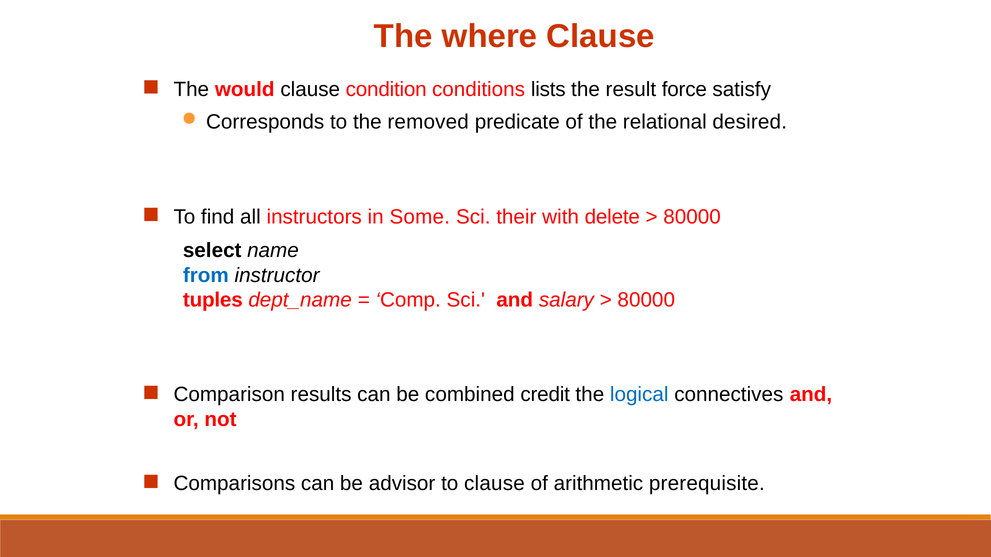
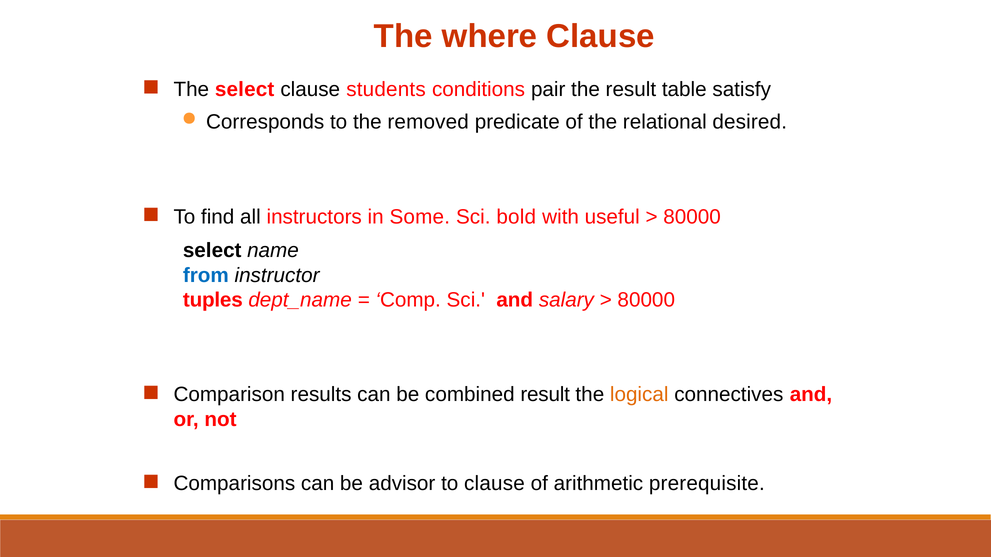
The would: would -> select (245, 89)
condition: condition -> students (386, 89)
lists: lists -> pair (548, 89)
force: force -> table (684, 89)
their: their -> bold (516, 217)
delete: delete -> useful (612, 217)
combined credit: credit -> result (545, 395)
logical colour: blue -> orange (639, 395)
